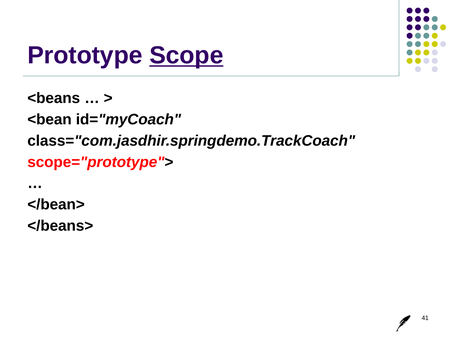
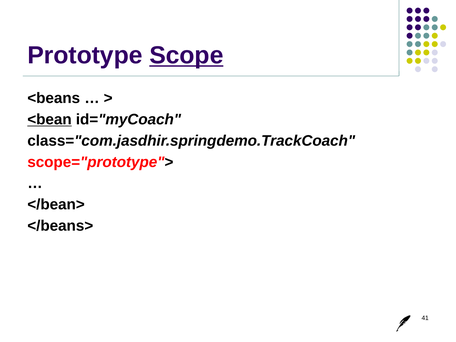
<bean underline: none -> present (50, 119)
